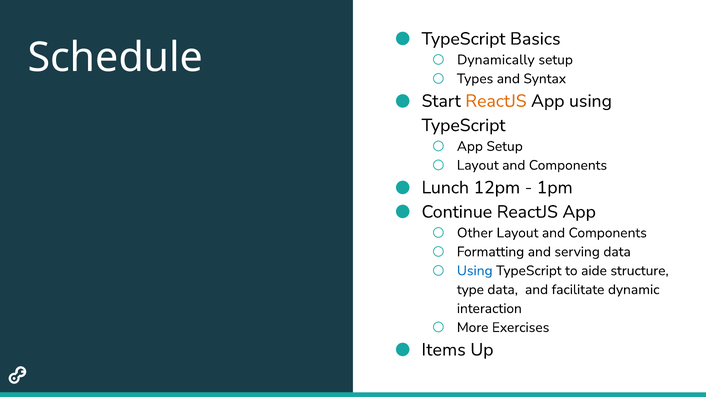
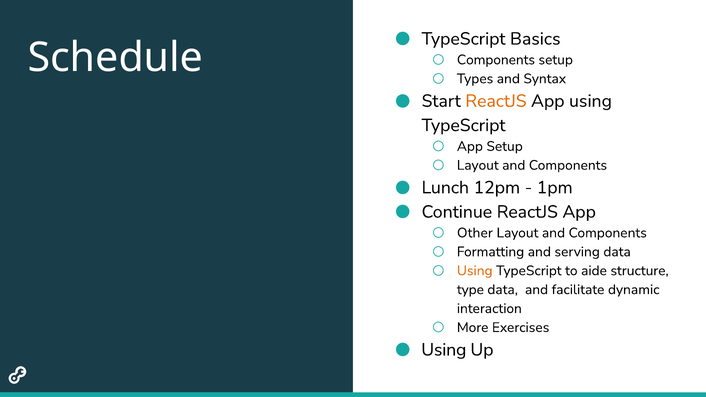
Dynamically: Dynamically -> Components (496, 60)
Using colour: blue -> orange (475, 271)
Items: Items -> Using (444, 350)
